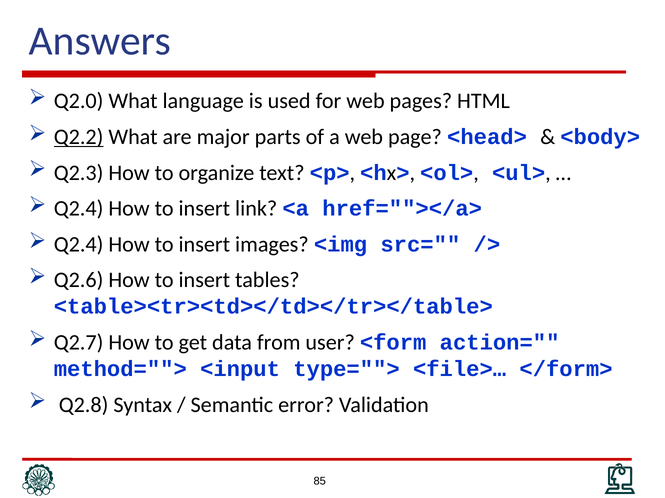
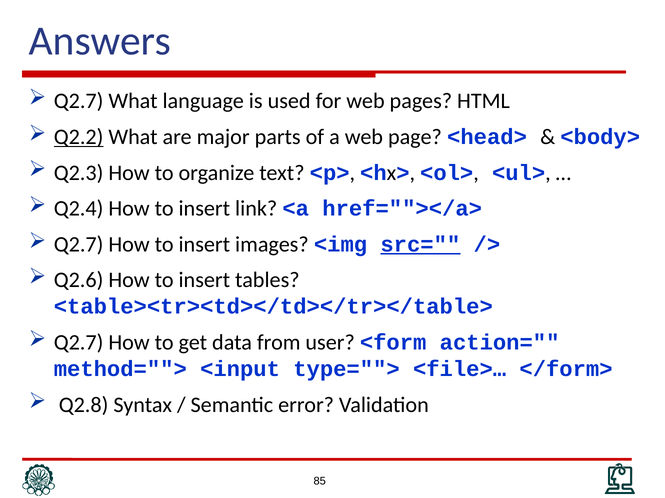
Q2.0: Q2.0 -> Q2.7 (79, 101)
Q2.4: Q2.4 -> Q2.7 (79, 245)
src= underline: none -> present (420, 245)
